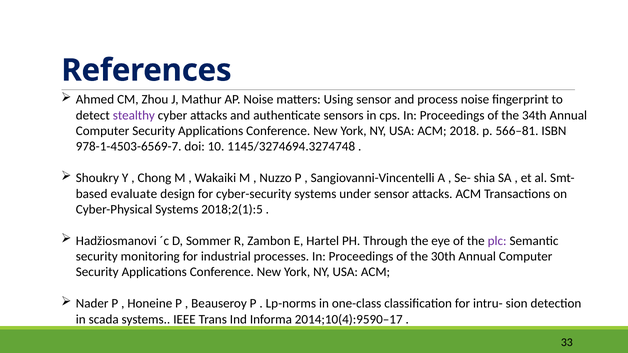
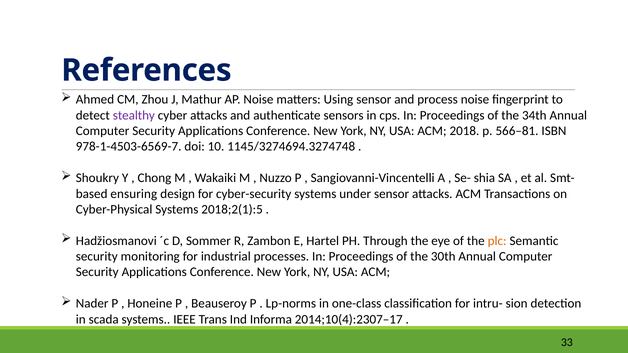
evaluate: evaluate -> ensuring (134, 194)
plc colour: purple -> orange (497, 241)
2014;10(4):9590–17: 2014;10(4):9590–17 -> 2014;10(4):2307–17 (349, 319)
